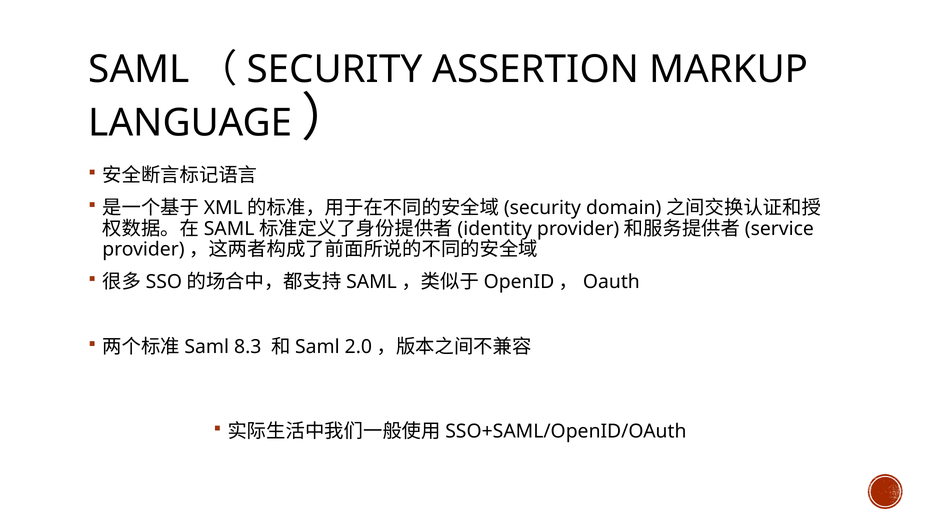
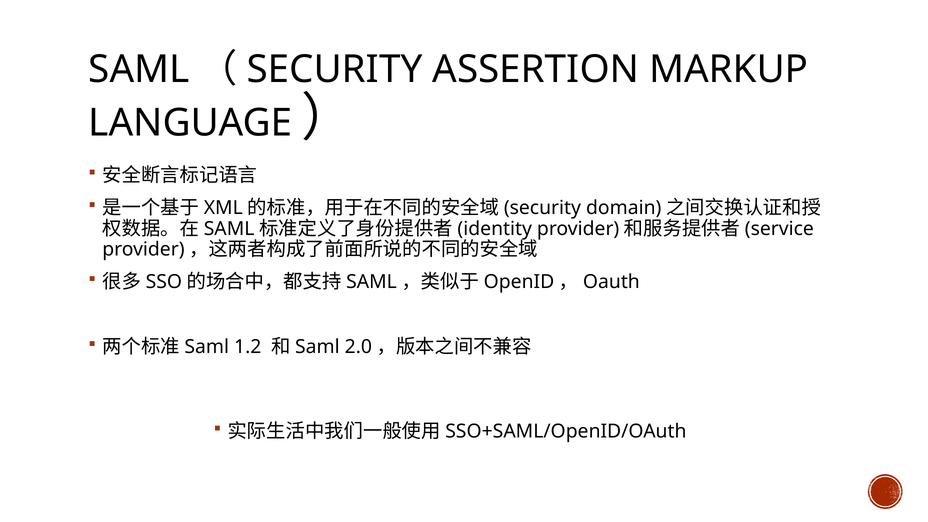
8.3: 8.3 -> 1.2 (248, 347)
